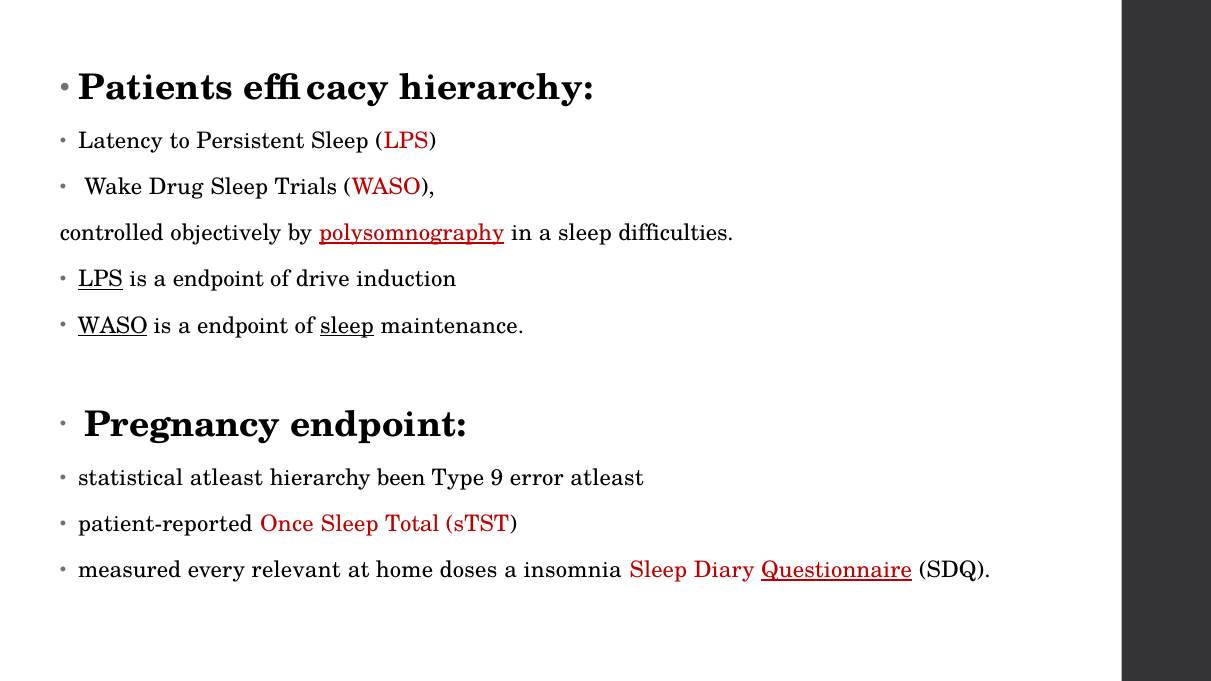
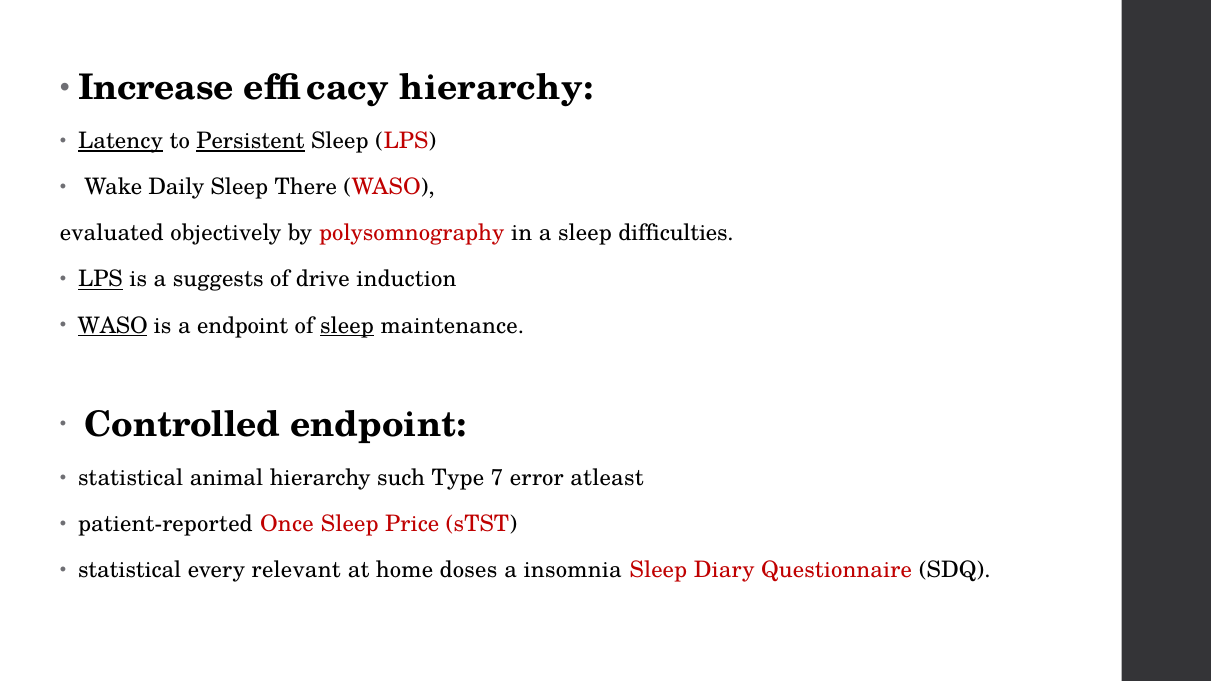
Patients: Patients -> Increase (156, 88)
Latency underline: none -> present (120, 141)
Persistent underline: none -> present (250, 141)
Drug: Drug -> Daily (176, 187)
Trials: Trials -> There (306, 187)
controlled: controlled -> evaluated (112, 233)
polysomnography underline: present -> none (412, 233)
endpoint: endpoint -> suggests (218, 280)
Pregnancy: Pregnancy -> Controlled (182, 425)
statistical atleast: atleast -> animal (226, 478)
been: been -> such (401, 478)
9: 9 -> 7 (497, 478)
Total: Total -> Price (412, 524)
measured: measured -> statistical (130, 570)
Questionnaire underline: present -> none (837, 570)
